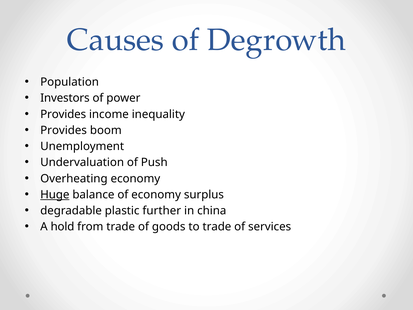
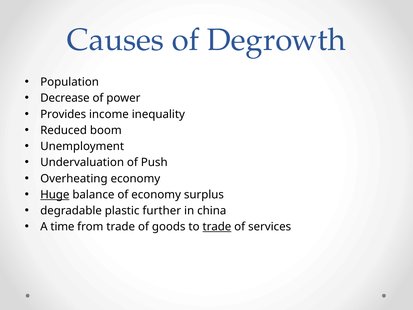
Investors: Investors -> Decrease (65, 98)
Provides: Provides -> Reduced (64, 130)
hold: hold -> time (62, 227)
trade underline: none -> present (217, 227)
